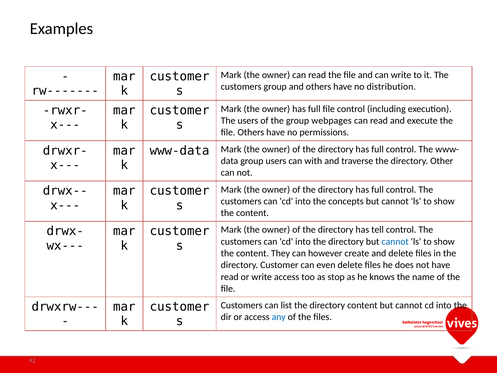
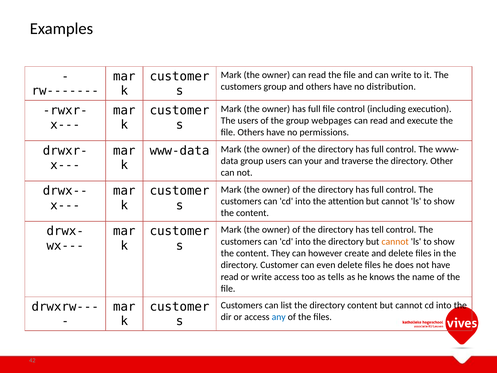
with: with -> your (313, 161)
concepts: concepts -> attention (346, 201)
cannot colour: blue -> orange (395, 241)
stop: stop -> tells (336, 277)
